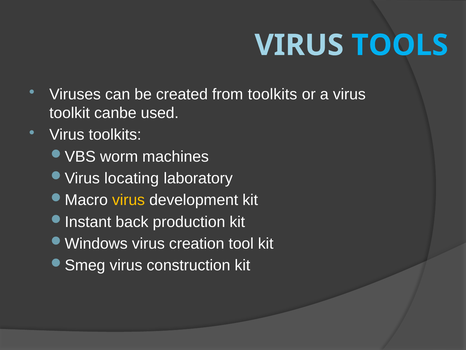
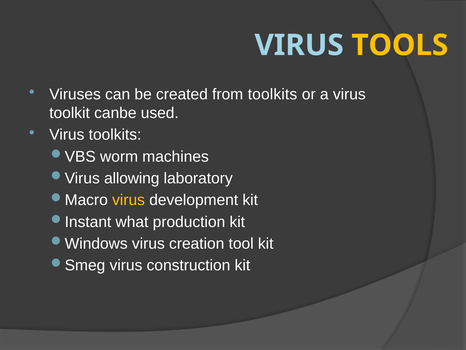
TOOLS colour: light blue -> yellow (400, 45)
locating: locating -> allowing (132, 178)
back: back -> what (132, 222)
